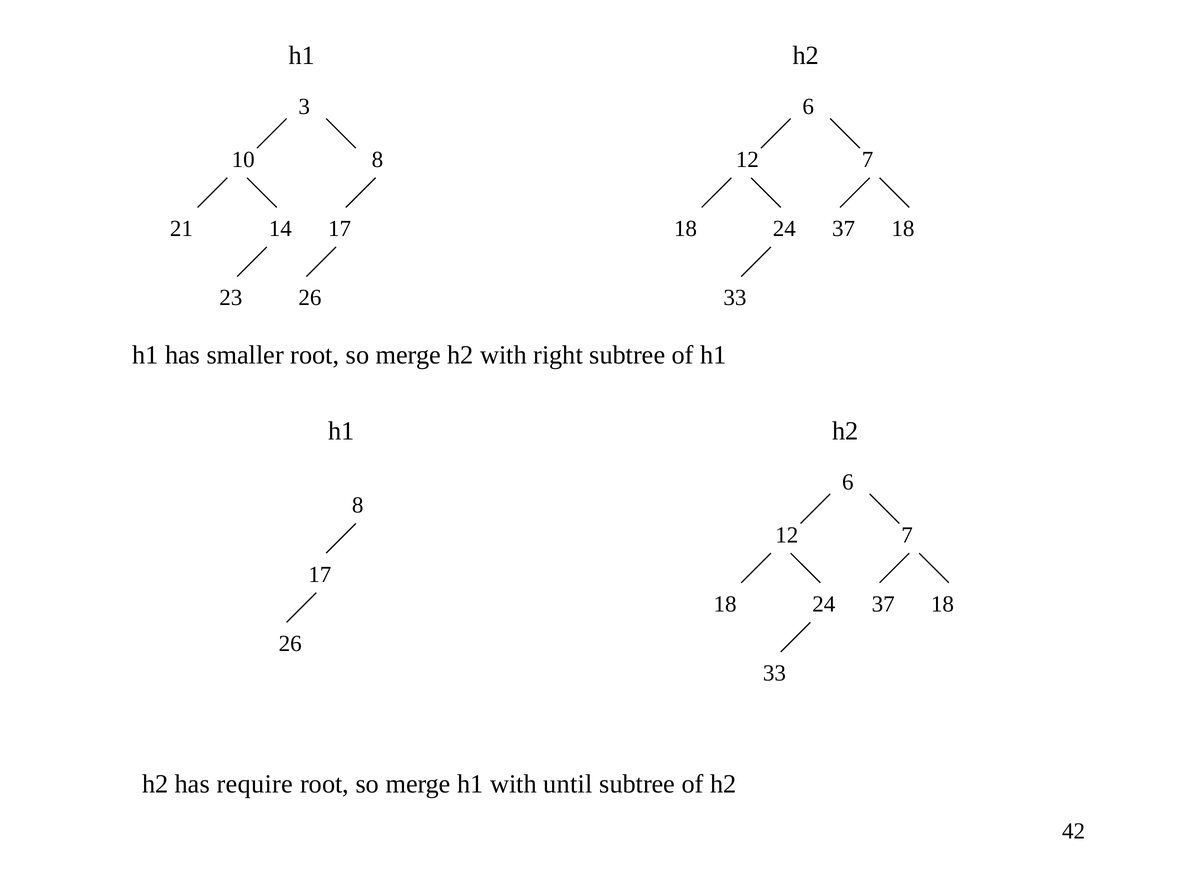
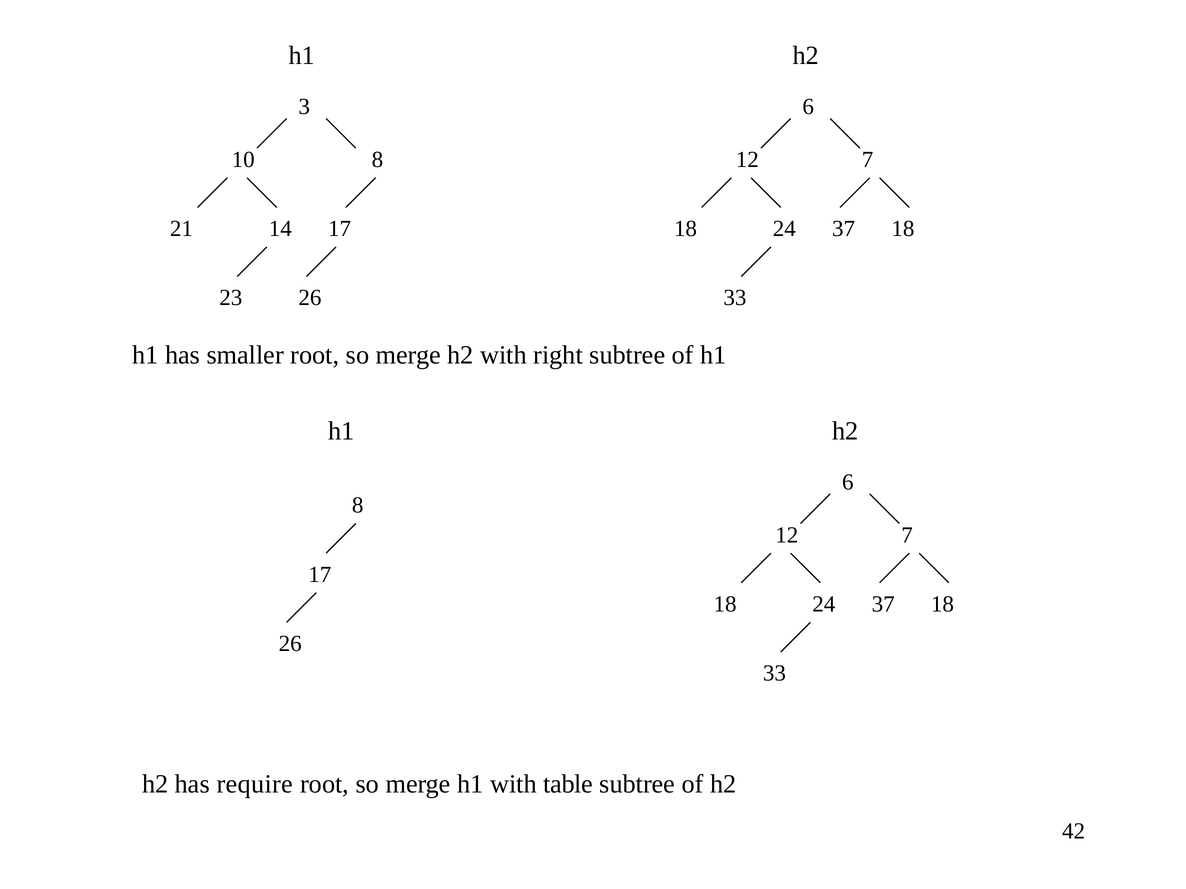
until: until -> table (568, 784)
